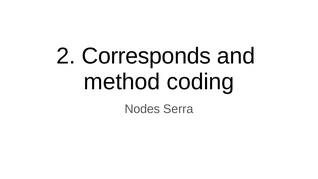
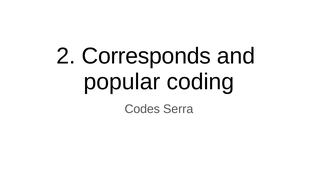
method: method -> popular (122, 82)
Nodes: Nodes -> Codes (142, 109)
